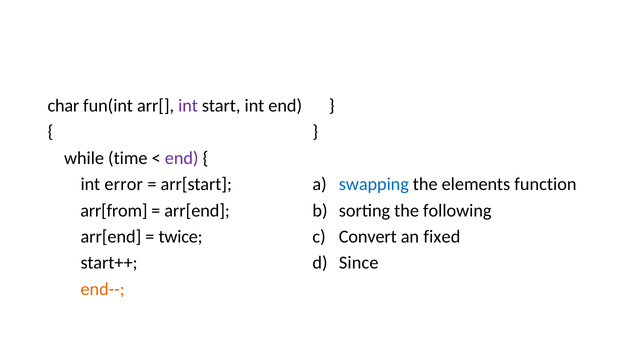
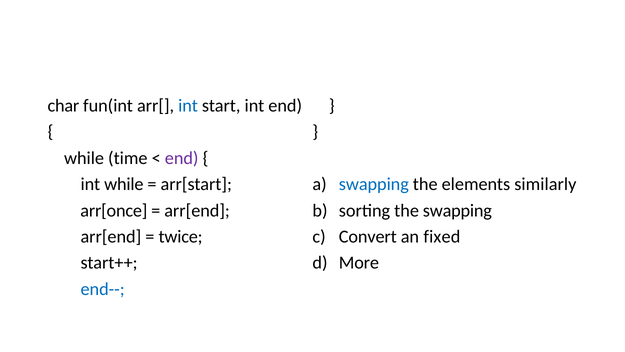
int colour: purple -> blue (188, 106)
int error: error -> while (124, 184)
function: function -> similarly (545, 184)
the following: following -> swapping (457, 210)
arr[from: arr[from -> arr[once (114, 210)
Since: Since -> More (359, 263)
end-- colour: orange -> blue (103, 289)
